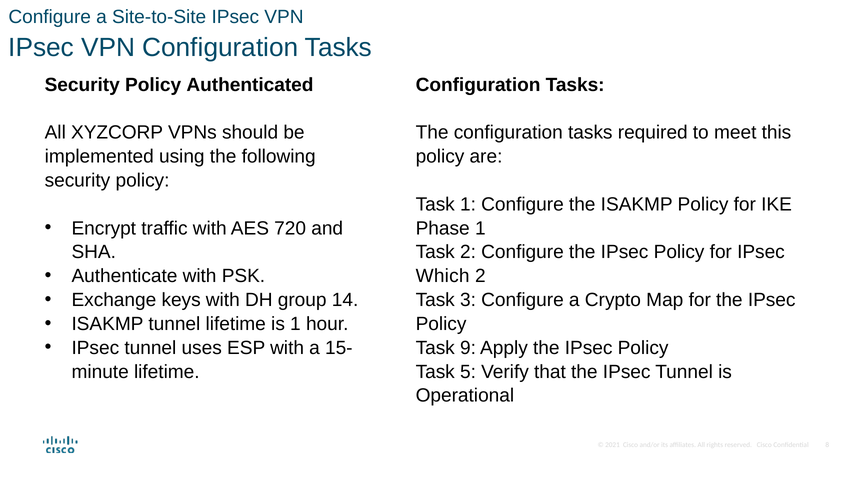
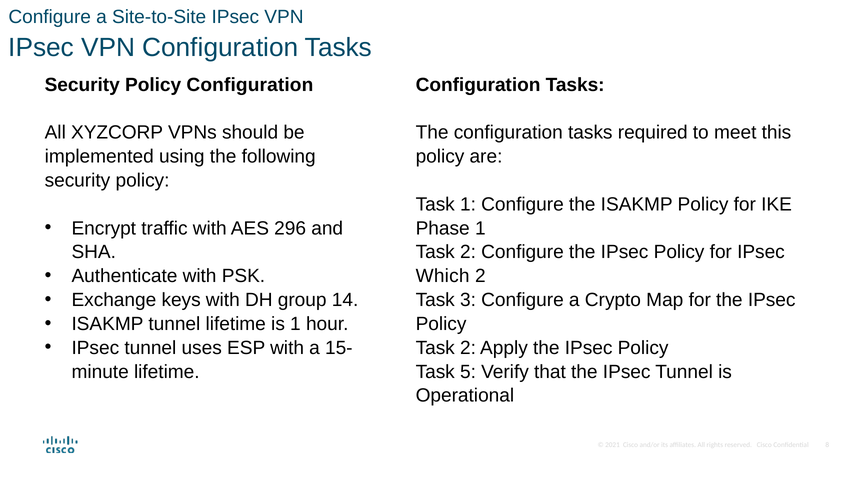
Policy Authenticated: Authenticated -> Configuration (250, 85)
720: 720 -> 296 (290, 228)
9: 9 -> 2 (468, 348)
